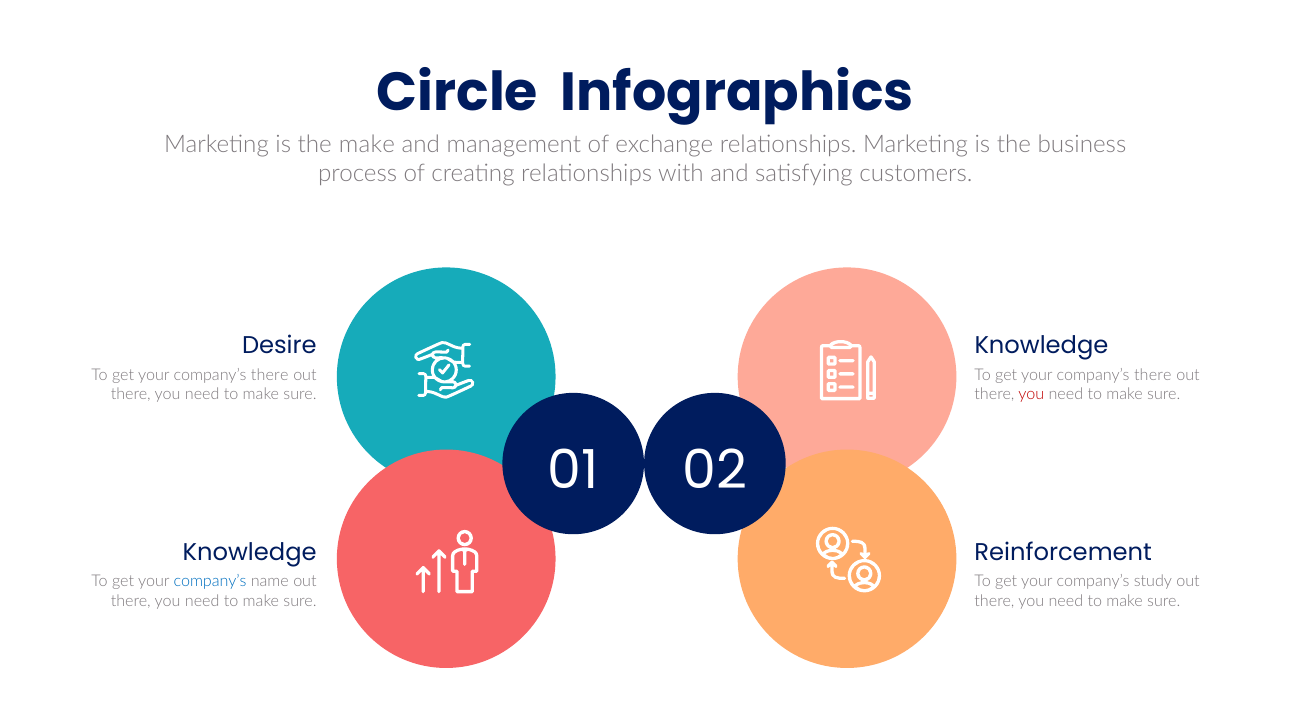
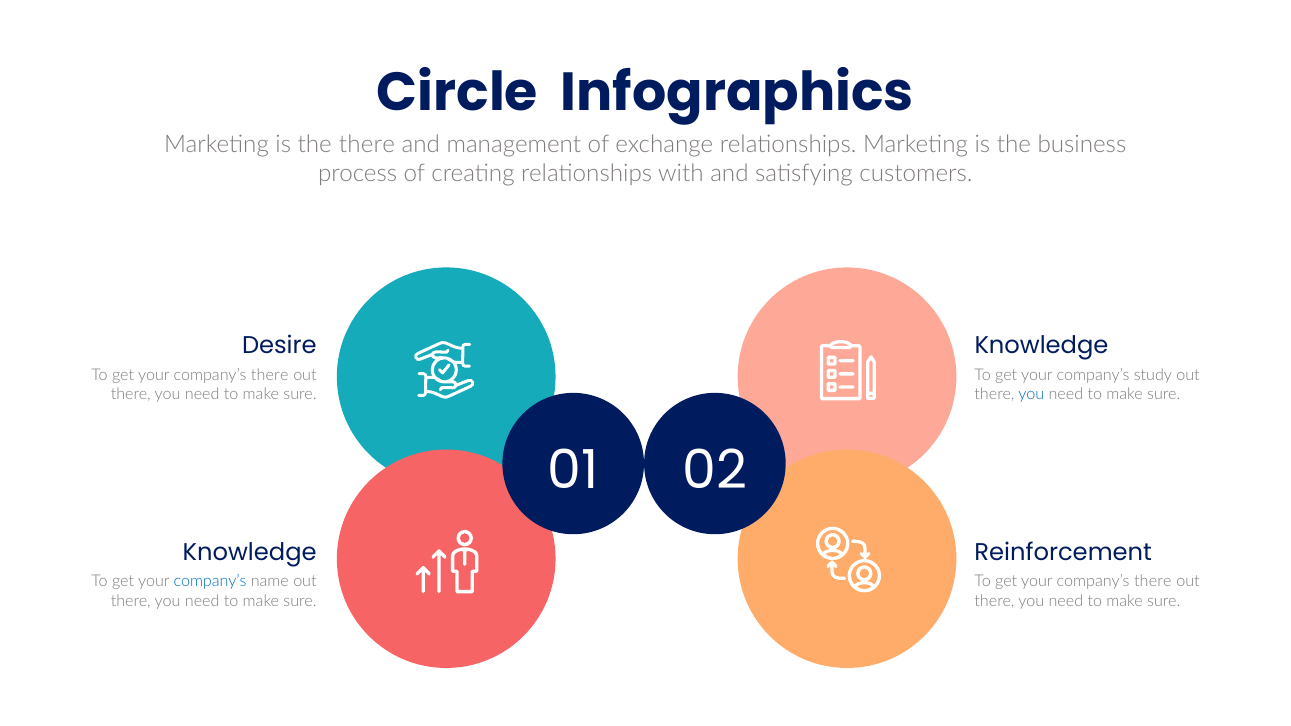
the make: make -> there (367, 145)
there: there -> study (1153, 375)
you colour: red -> blue (1031, 394)
study: study -> there (1153, 582)
